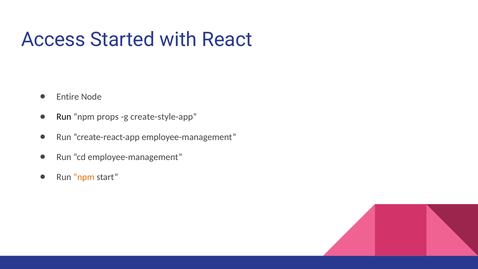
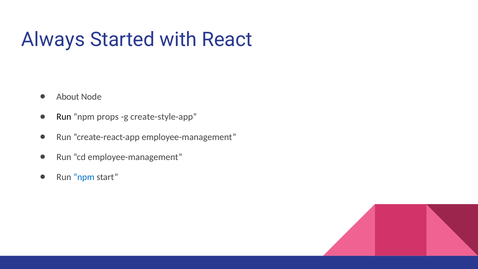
Access: Access -> Always (53, 40)
Entire: Entire -> About (68, 97)
npm colour: orange -> blue (84, 177)
